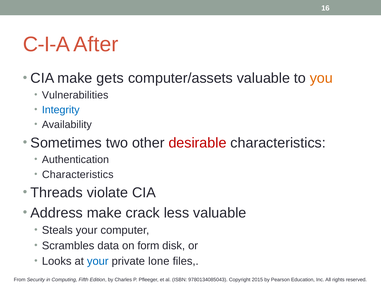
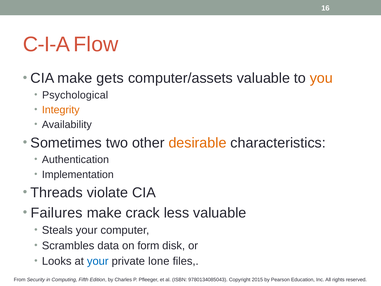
After: After -> Flow (96, 44)
Vulnerabilities: Vulnerabilities -> Psychological (75, 95)
Integrity colour: blue -> orange (61, 110)
desirable colour: red -> orange (198, 143)
Characteristics: Characteristics -> Implementation (78, 174)
Address: Address -> Failures (57, 213)
